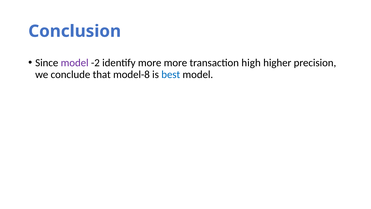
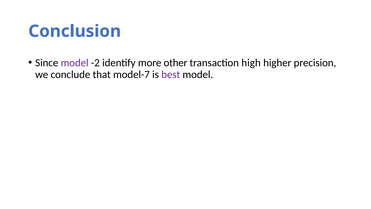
more more: more -> other (176, 63)
model-8: model-8 -> model-7 (131, 74)
best colour: blue -> purple (171, 74)
